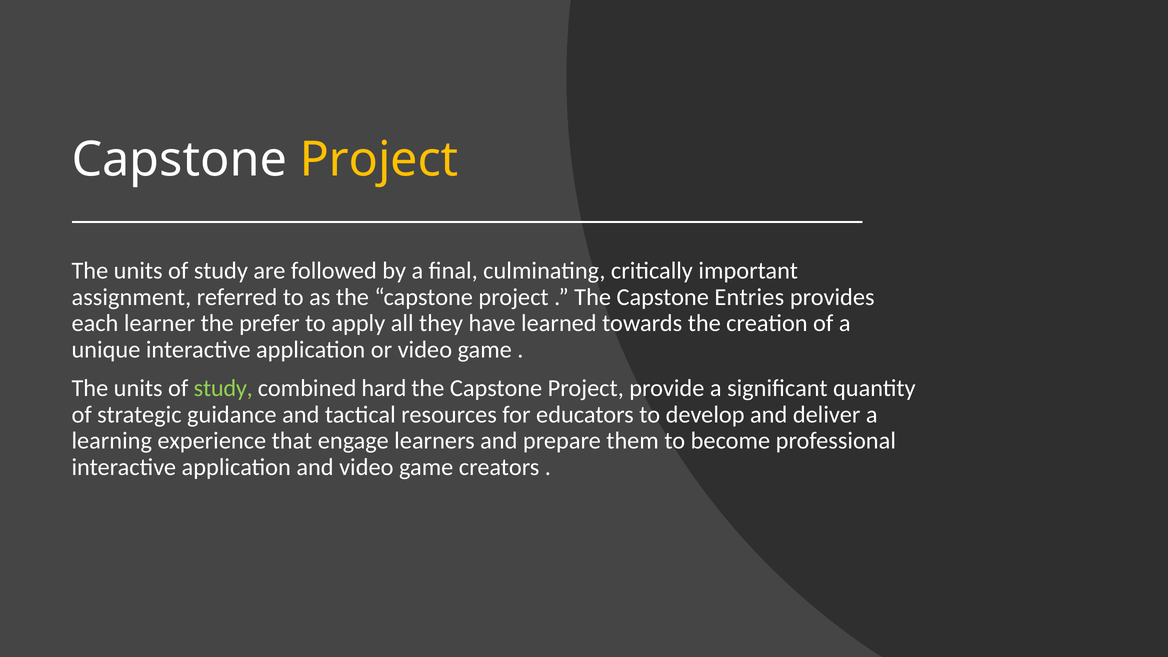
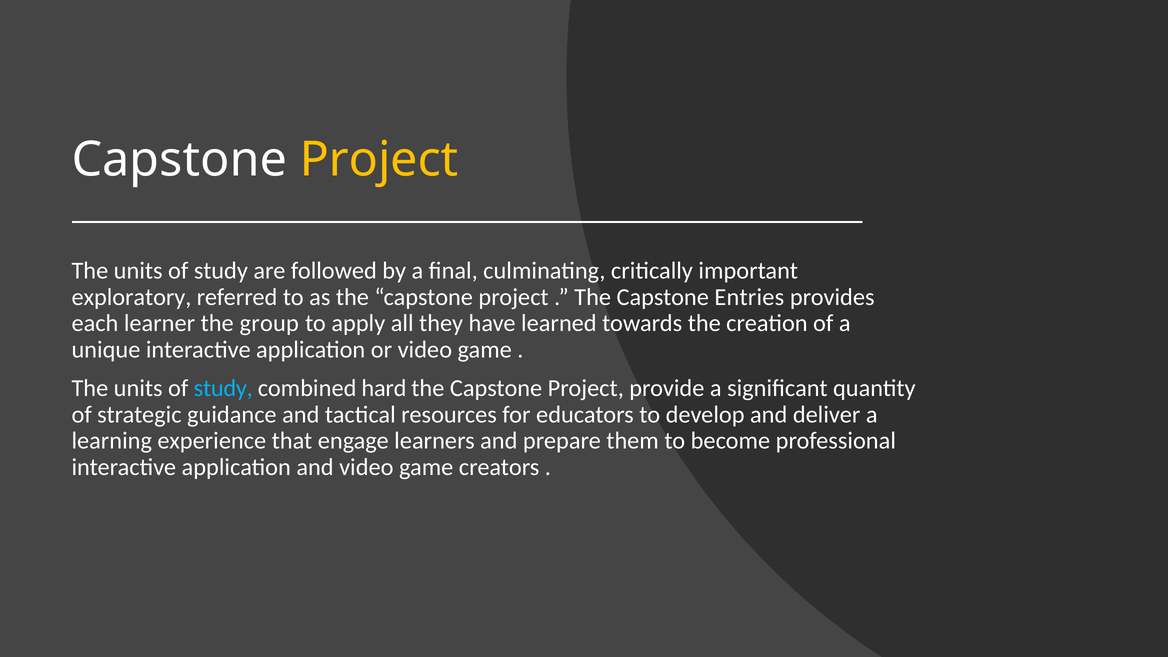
assignment: assignment -> exploratory (131, 297)
prefer: prefer -> group (269, 323)
study colour: light green -> light blue (223, 388)
